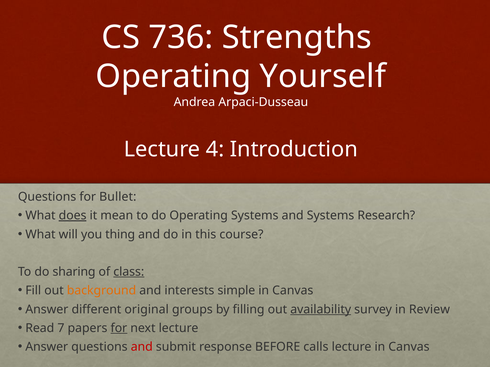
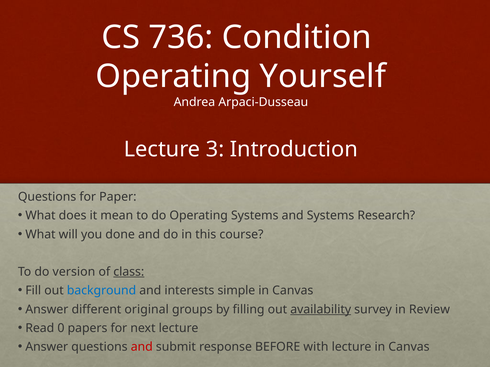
Strengths: Strengths -> Condition (297, 37)
4: 4 -> 3 (215, 149)
Bullet: Bullet -> Paper (118, 197)
does underline: present -> none (73, 216)
thing: thing -> done (120, 235)
sharing: sharing -> version (74, 272)
background colour: orange -> blue (102, 291)
7: 7 -> 0 (61, 329)
for underline: present -> none (119, 329)
calls: calls -> with (316, 347)
